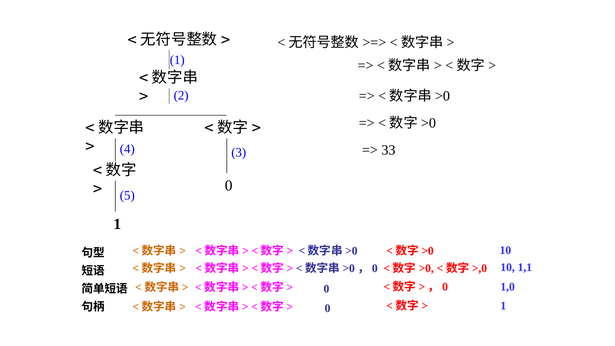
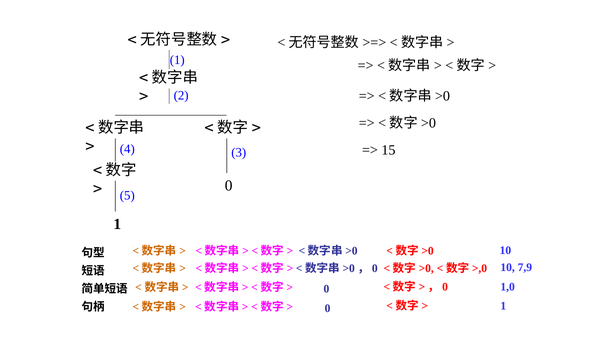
33: 33 -> 15 (388, 150)
1,1: 1,1 -> 7,9 (525, 268)
